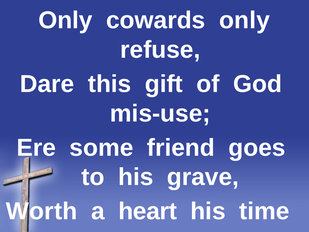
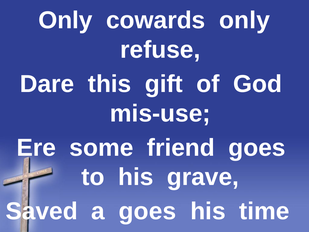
Worth: Worth -> Saved (42, 211)
a heart: heart -> goes (147, 211)
